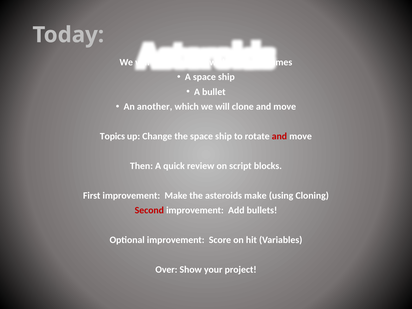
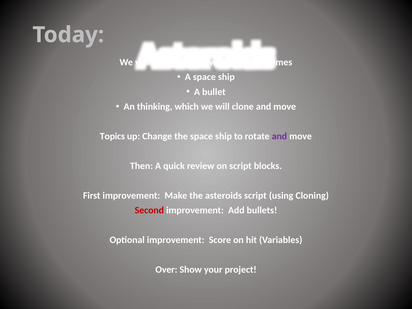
another: another -> thinking (155, 107)
and colour: red -> purple (279, 136)
asteroids make: make -> script (255, 195)
